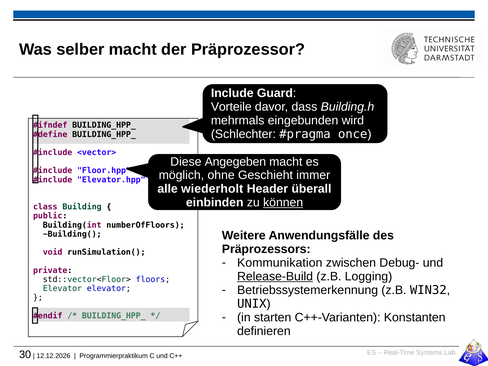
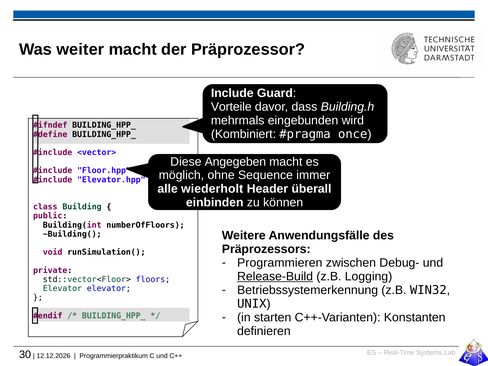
selber: selber -> weiter (80, 50)
Schlechter: Schlechter -> Kombiniert (243, 134)
Geschieht: Geschieht -> Sequence (265, 175)
können underline: present -> none (283, 203)
Kommunikation: Kommunikation -> Programmieren (280, 263)
